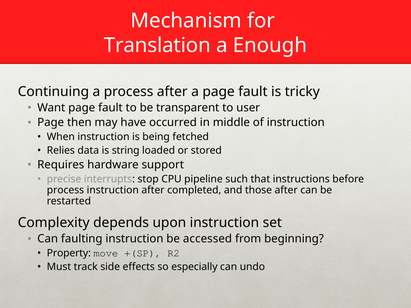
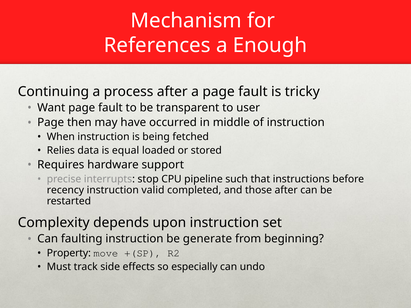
Translation: Translation -> References (157, 45)
string: string -> equal (126, 151)
process: process -> recency (65, 190)
instruction after: after -> valid (153, 190)
accessed: accessed -> generate (208, 239)
